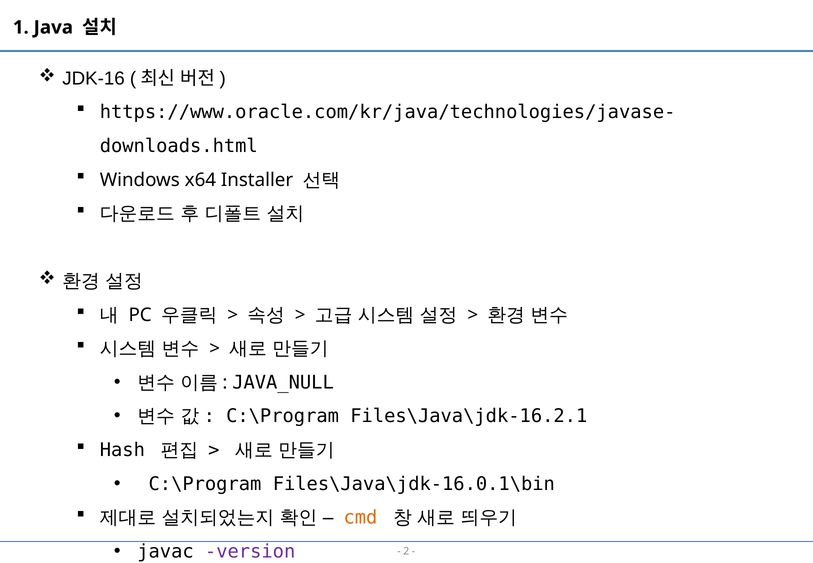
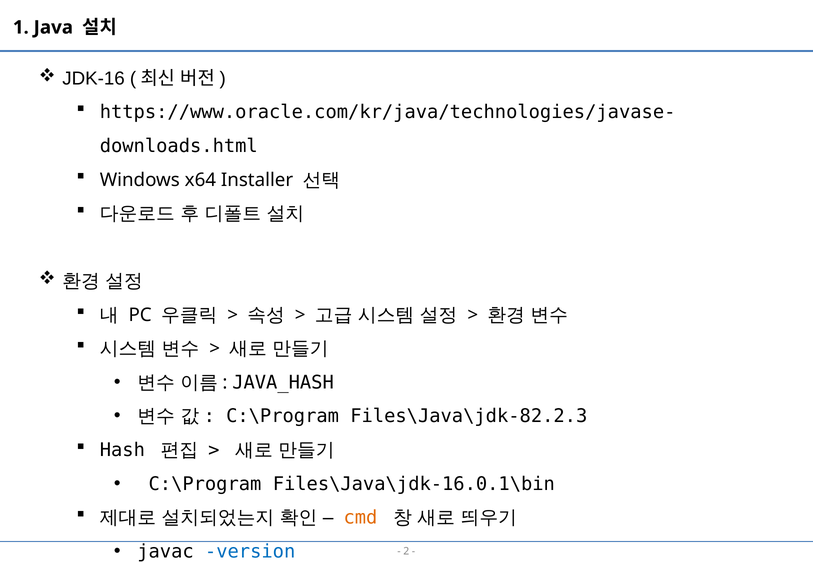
JAVA_NULL: JAVA_NULL -> JAVA_HASH (283, 382)
Files\Java\jdk-16.2.1: Files\Java\jdk-16.2.1 -> Files\Java\jdk-82.2.3 (469, 416)
version colour: purple -> blue (250, 551)
